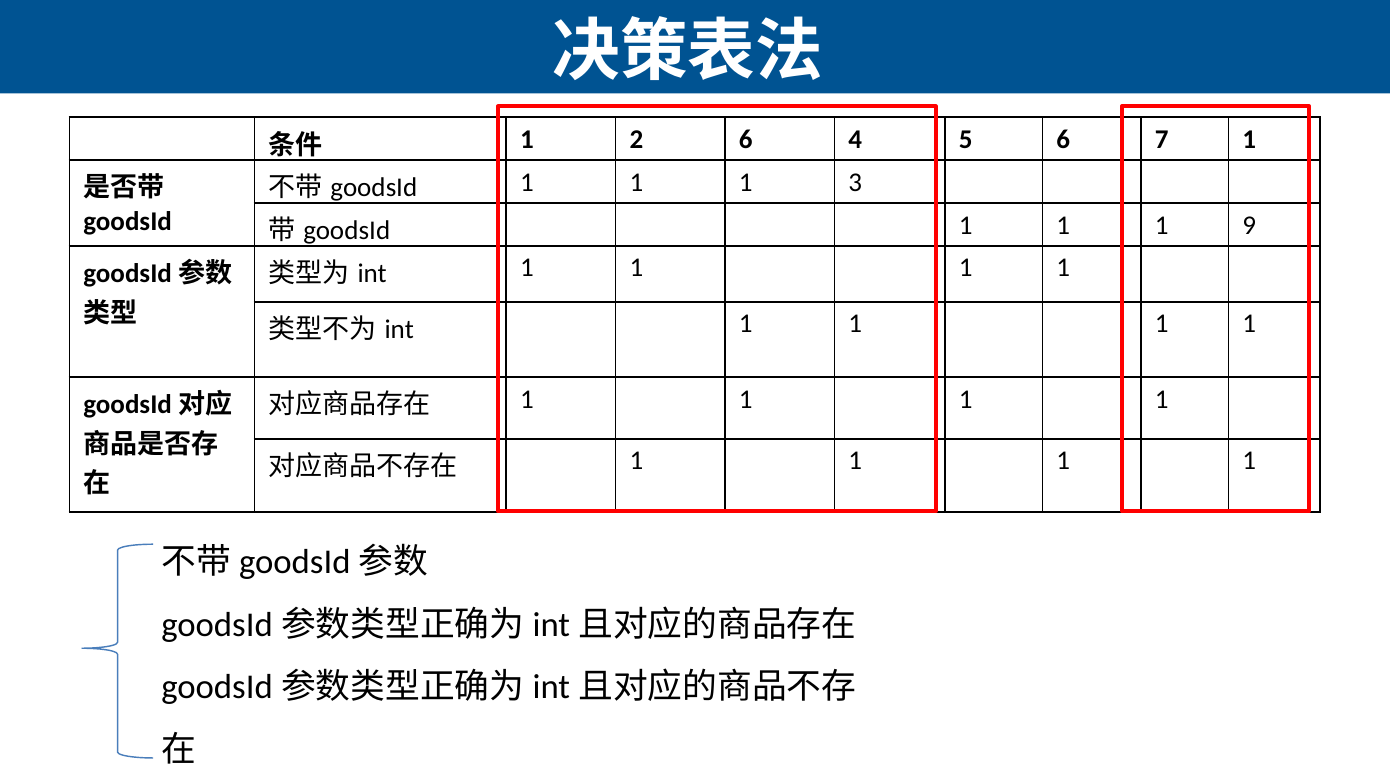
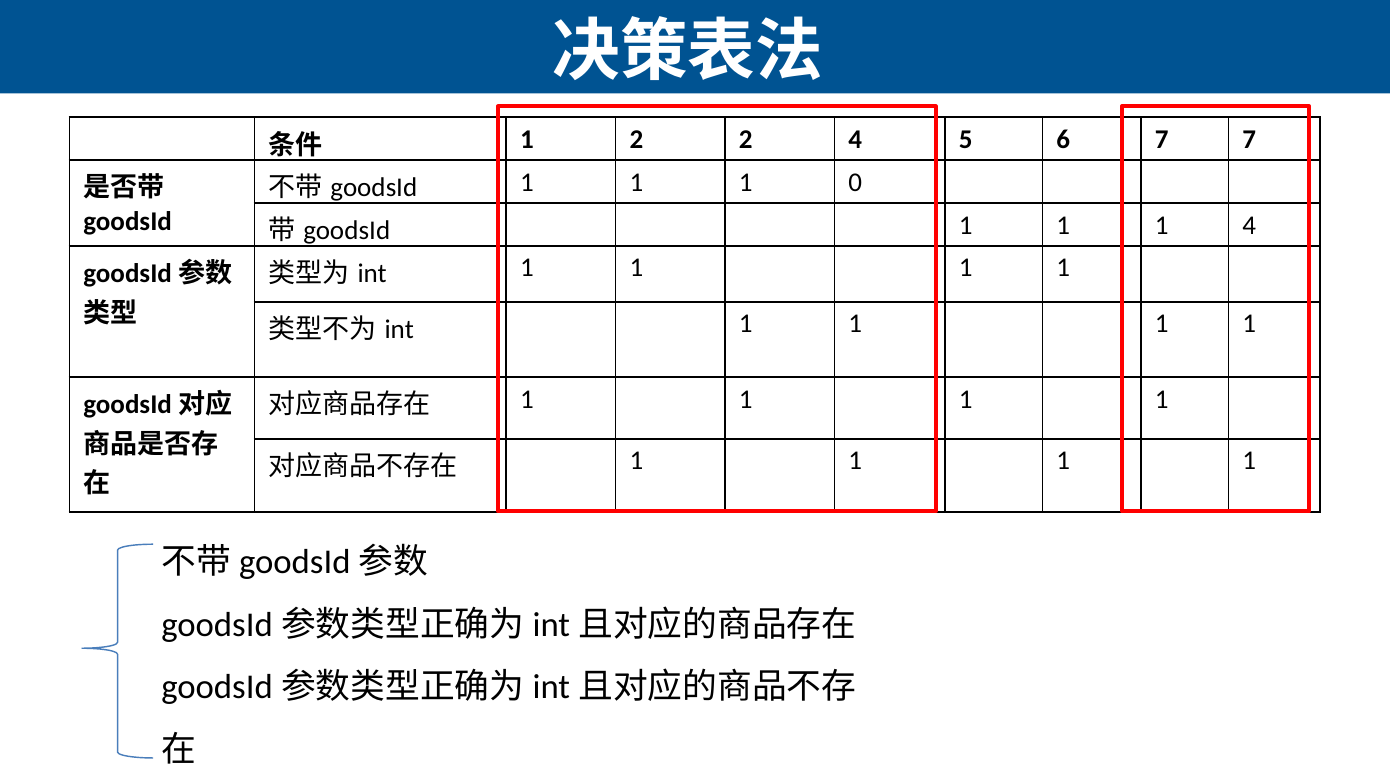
2 6: 6 -> 2 (746, 139)
7 1: 1 -> 7 (1249, 139)
3: 3 -> 0 (855, 182)
1 9: 9 -> 4 (1249, 225)
